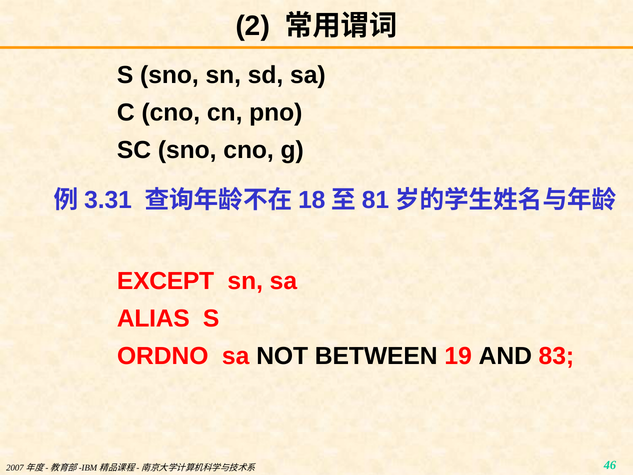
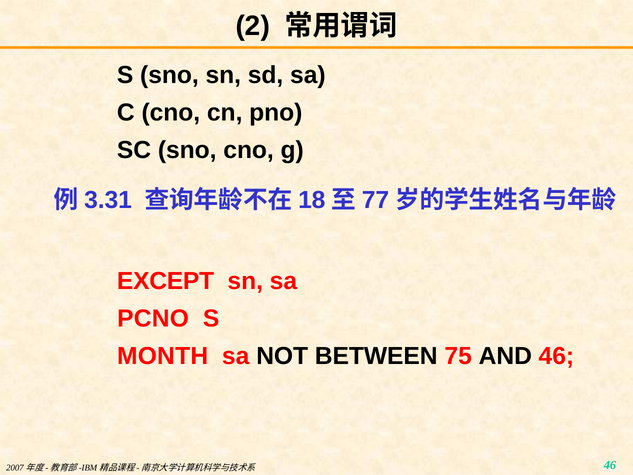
81: 81 -> 77 (376, 200)
ALIAS: ALIAS -> PCNO (153, 318)
ORDNO: ORDNO -> MONTH (163, 356)
19: 19 -> 75 (458, 356)
AND 83: 83 -> 46 (556, 356)
